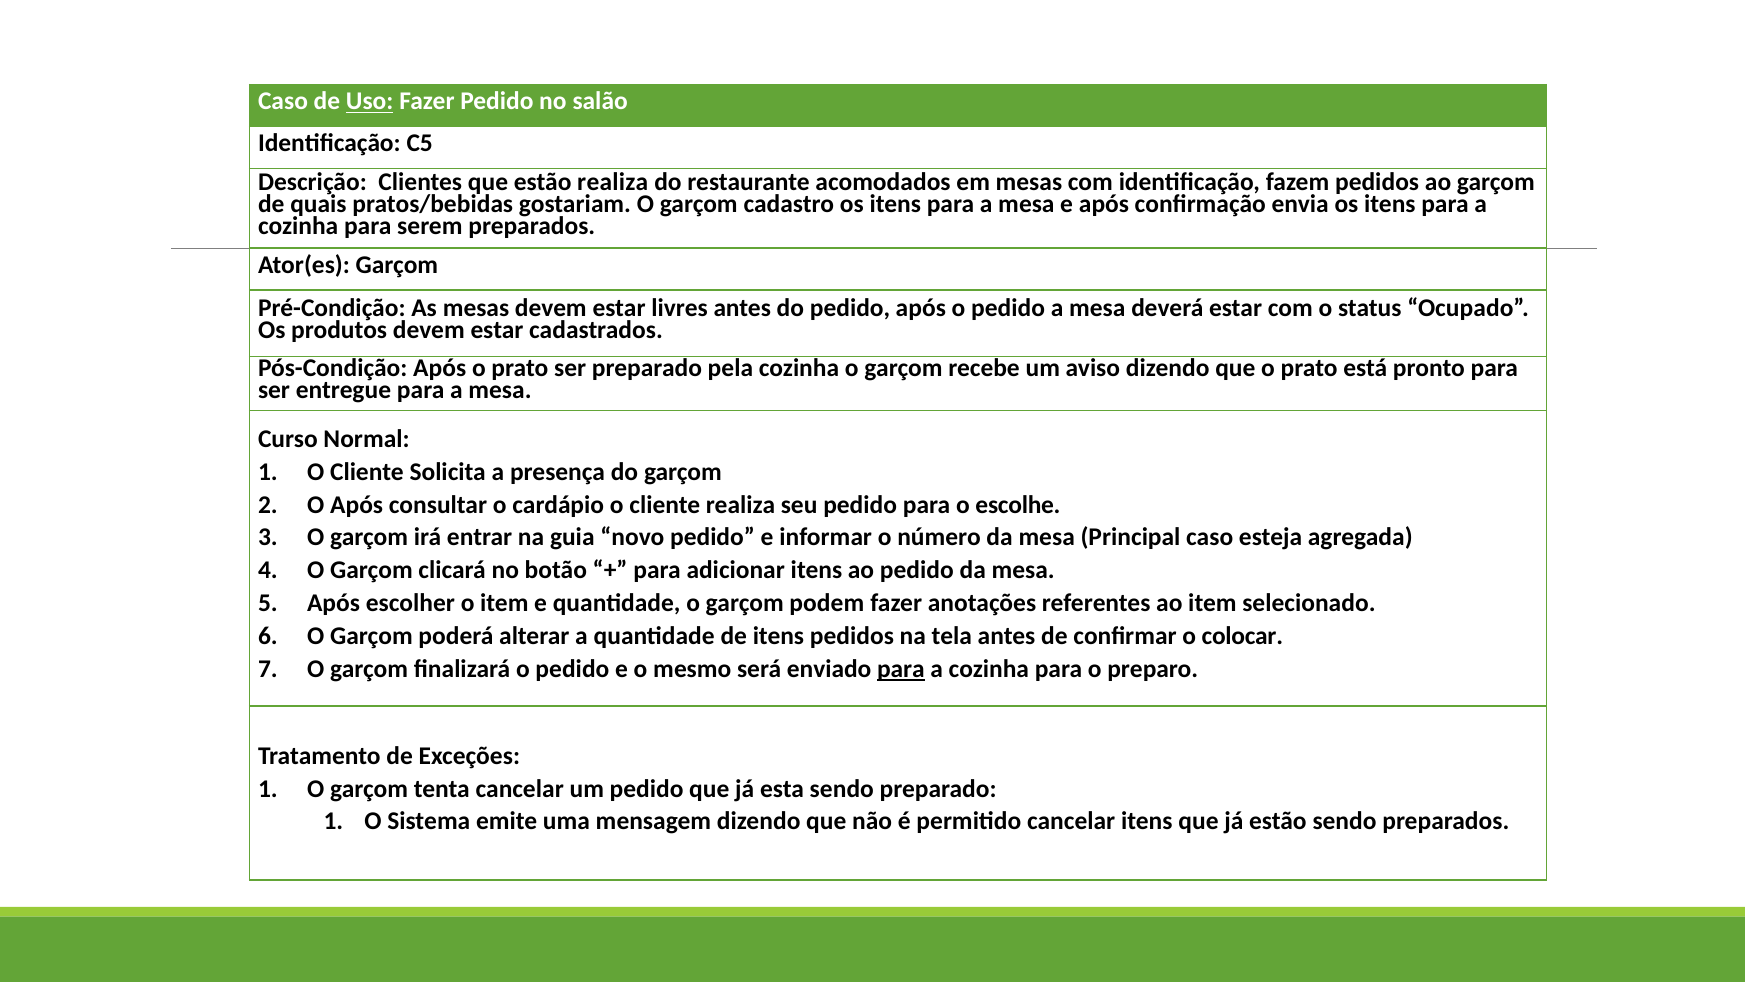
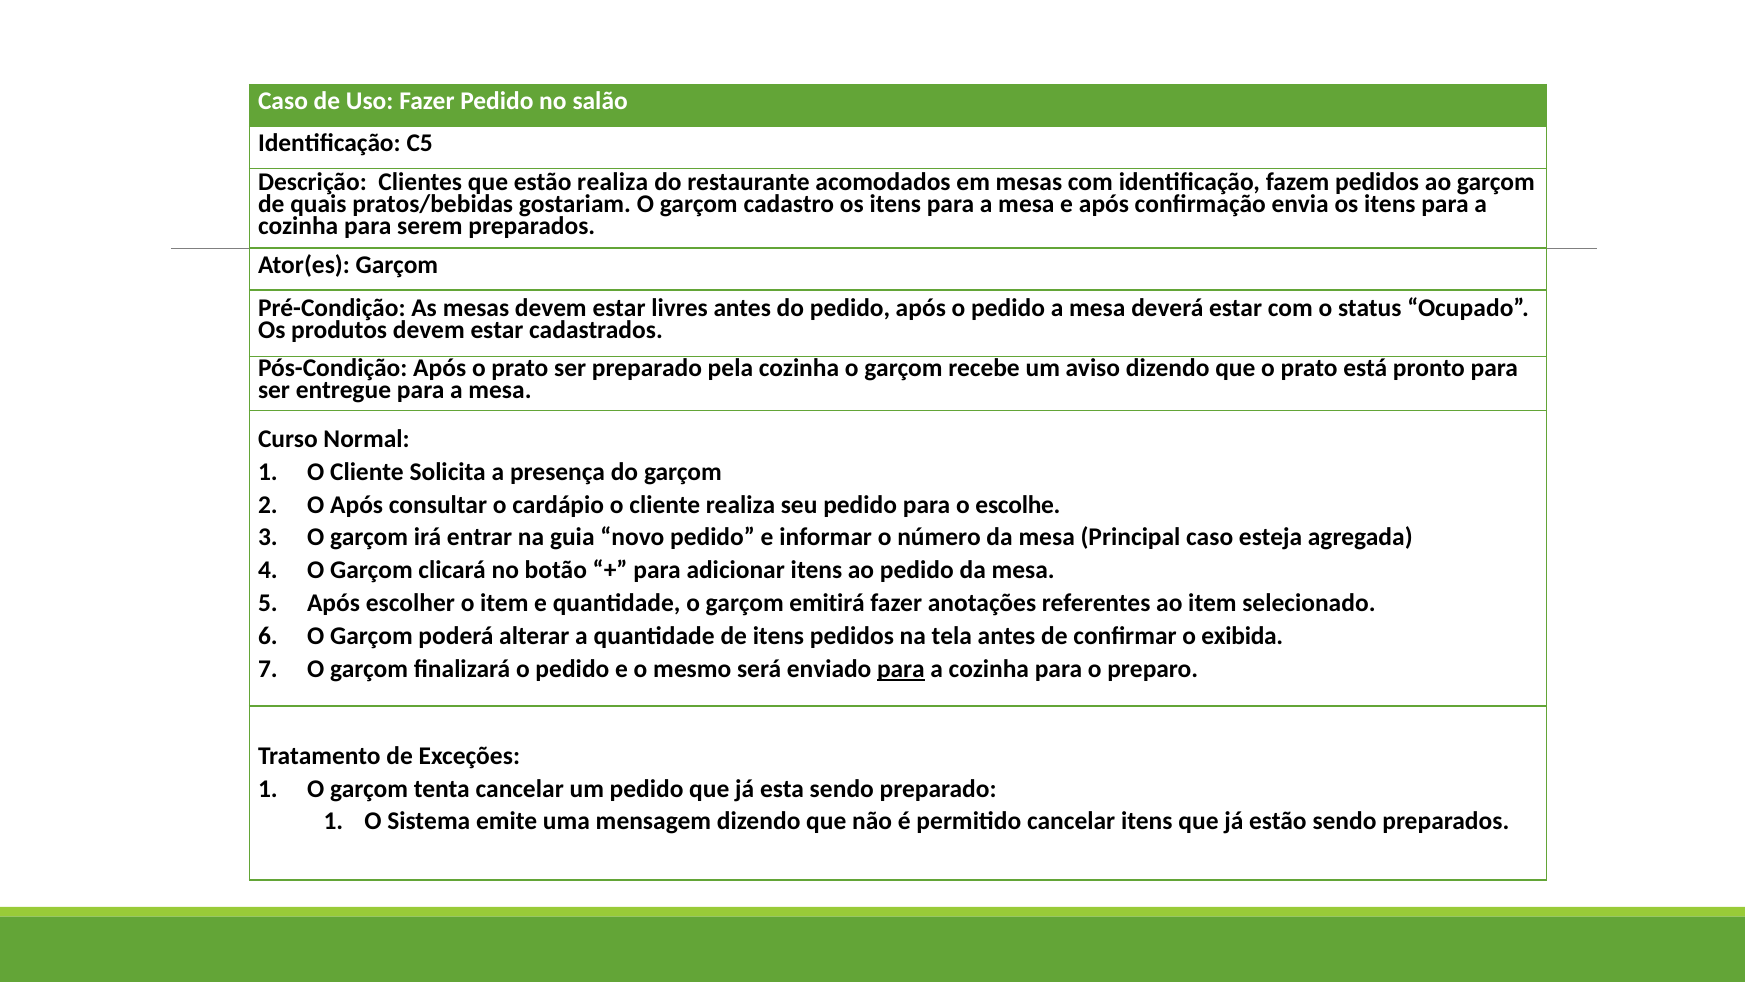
Uso underline: present -> none (370, 101)
podem: podem -> emitirá (827, 603)
colocar: colocar -> exibida (1242, 636)
